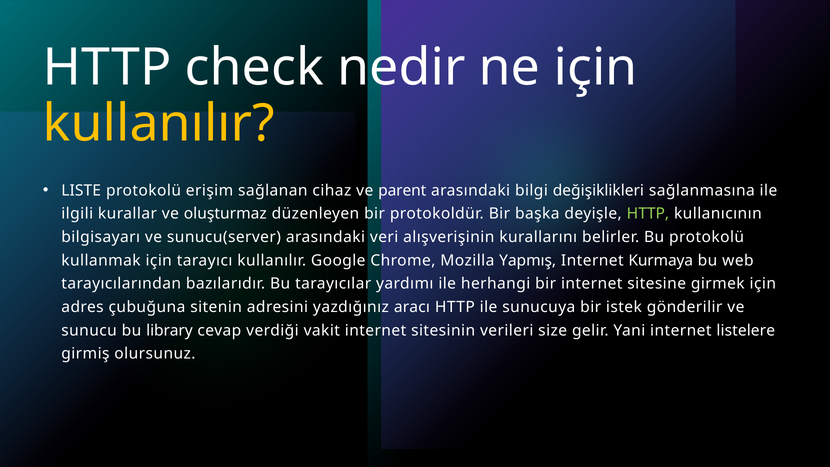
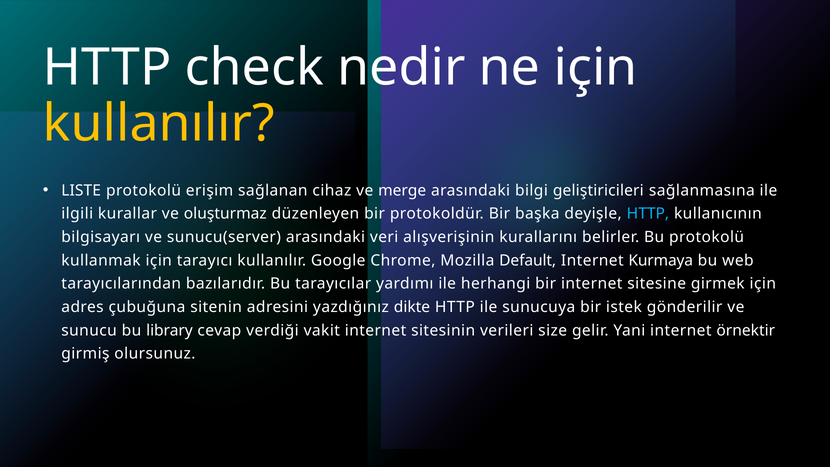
parent: parent -> merge (402, 190)
değişiklikleri: değişiklikleri -> geliştiricileri (598, 190)
HTTP colour: light green -> light blue (648, 214)
Yapmış: Yapmış -> Default (528, 260)
aracı: aracı -> dikte (412, 307)
listelere: listelere -> örnektir (746, 330)
